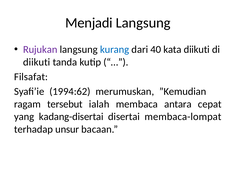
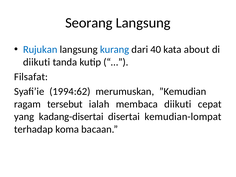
Menjadi: Menjadi -> Seorang (89, 23)
Rujukan colour: purple -> blue (40, 50)
kata diikuti: diikuti -> about (197, 50)
membaca antara: antara -> diikuti (178, 104)
membaca-lompat: membaca-lompat -> kemudian-lompat (183, 117)
unsur: unsur -> koma (67, 129)
